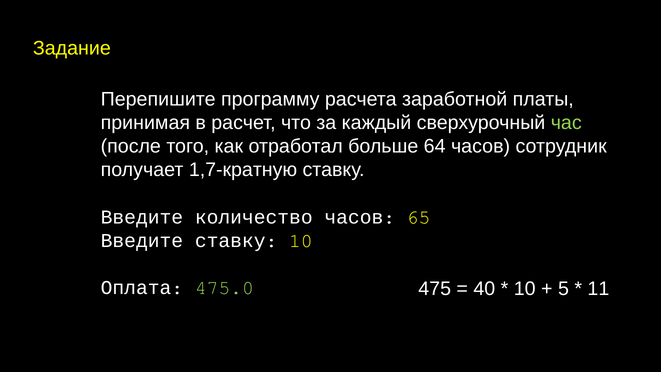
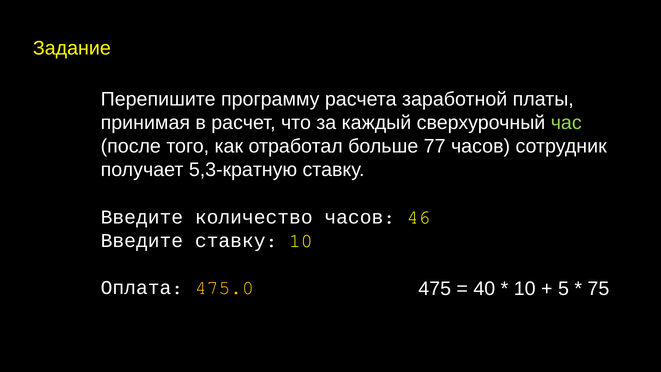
64: 64 -> 77 (435, 146)
1,7-кратную: 1,7-кратную -> 5,3-кратную (243, 170)
65: 65 -> 46 (419, 217)
475.0 colour: light green -> yellow (224, 288)
11: 11 -> 75 (598, 288)
